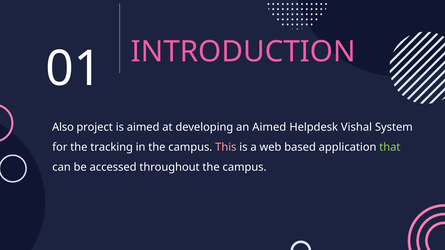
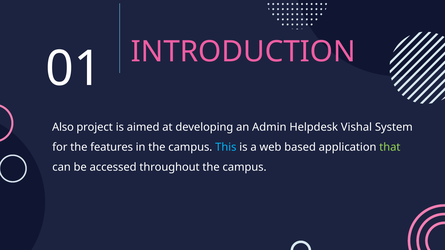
an Aimed: Aimed -> Admin (269, 127)
tracking: tracking -> features (112, 147)
This colour: pink -> light blue (226, 147)
